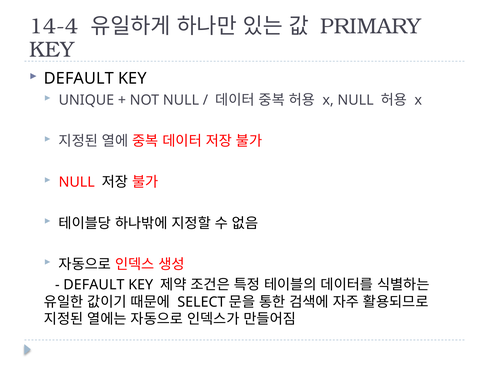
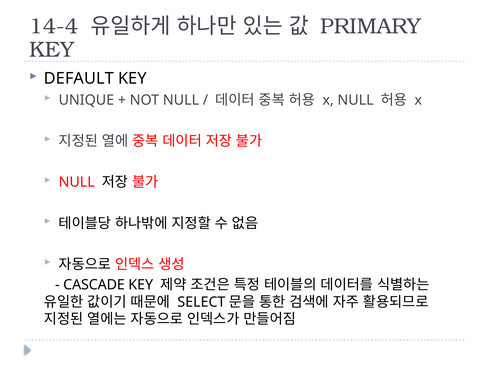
DEFAULT: DEFAULT -> CASCADE (94, 285)
